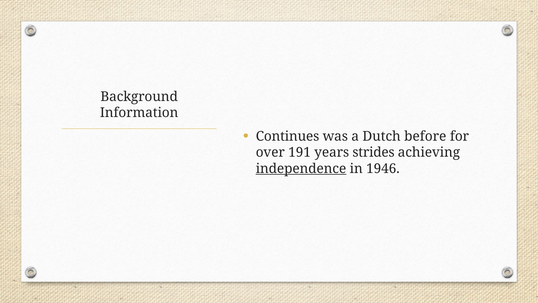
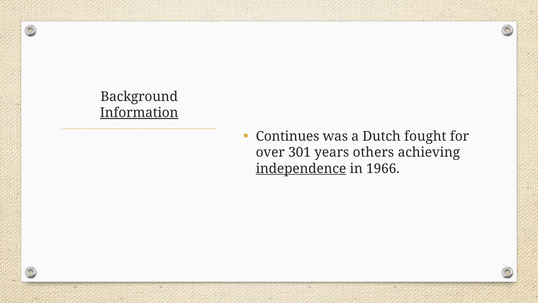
Information underline: none -> present (139, 113)
before: before -> fought (425, 136)
191: 191 -> 301 (300, 152)
strides: strides -> others (373, 152)
1946: 1946 -> 1966 (383, 168)
